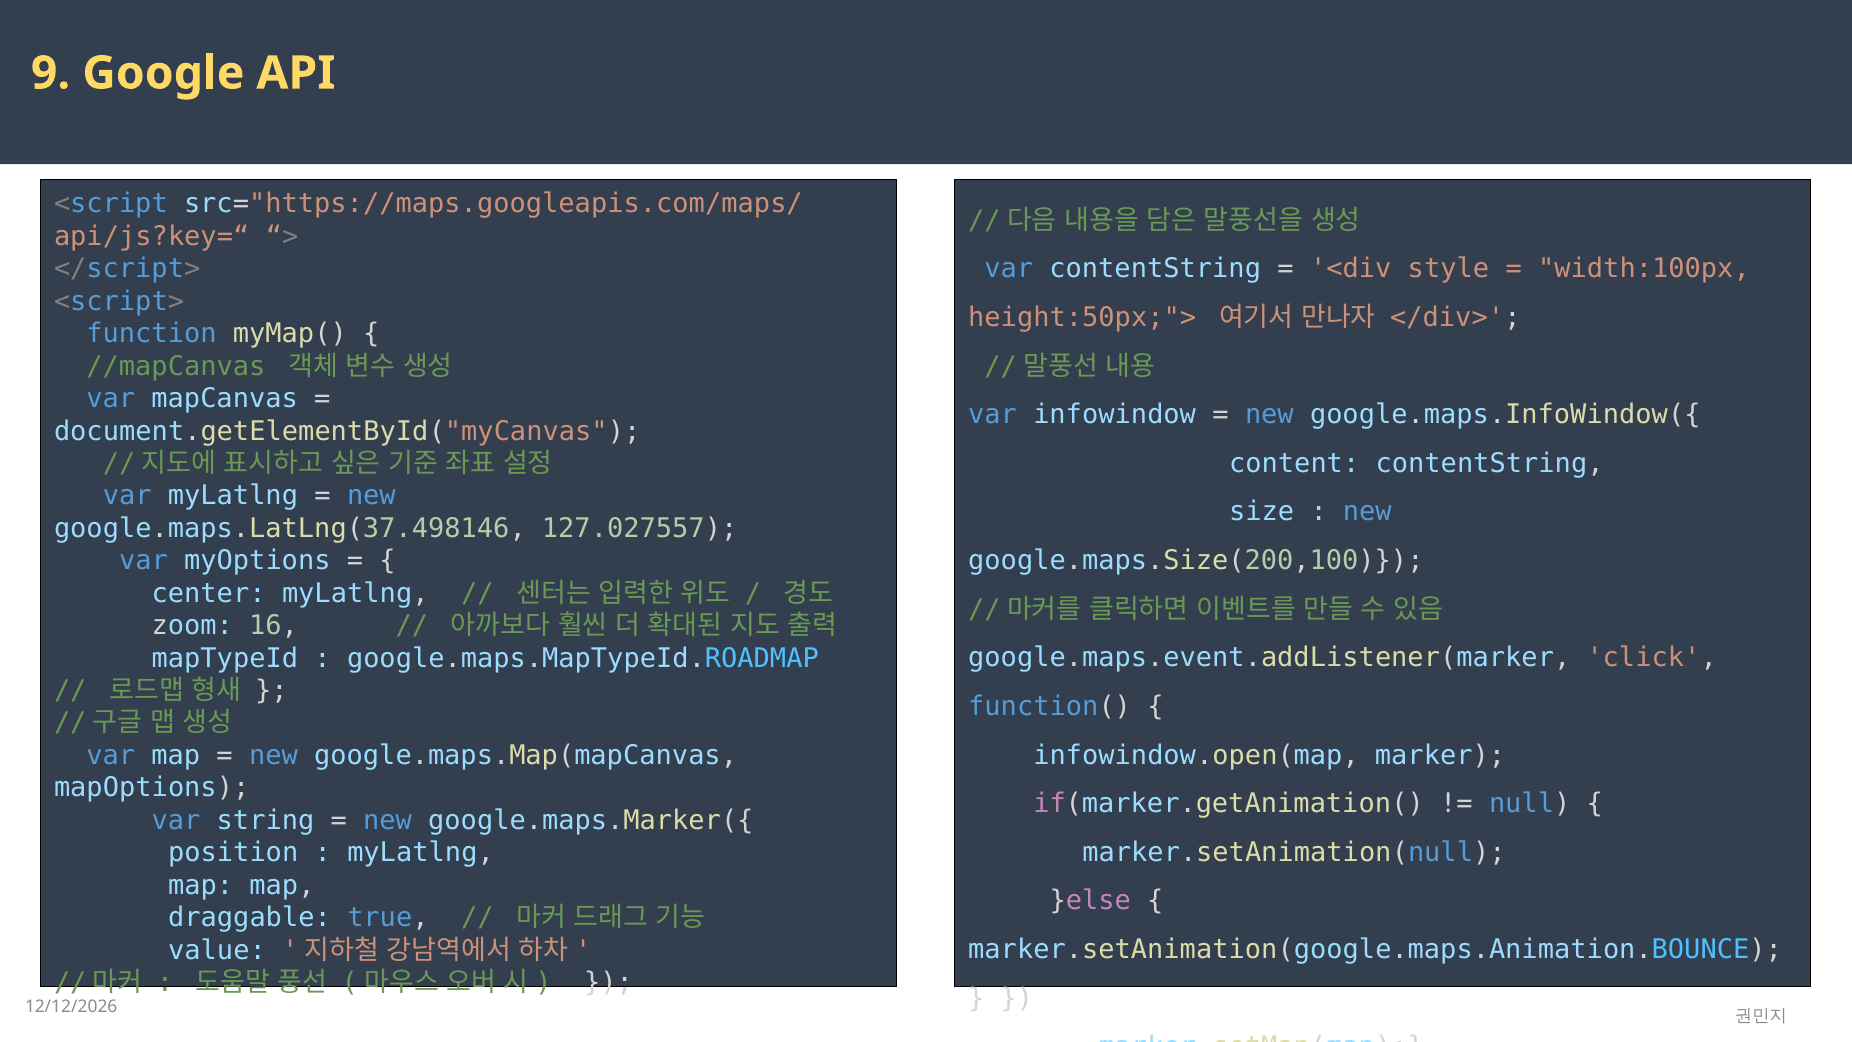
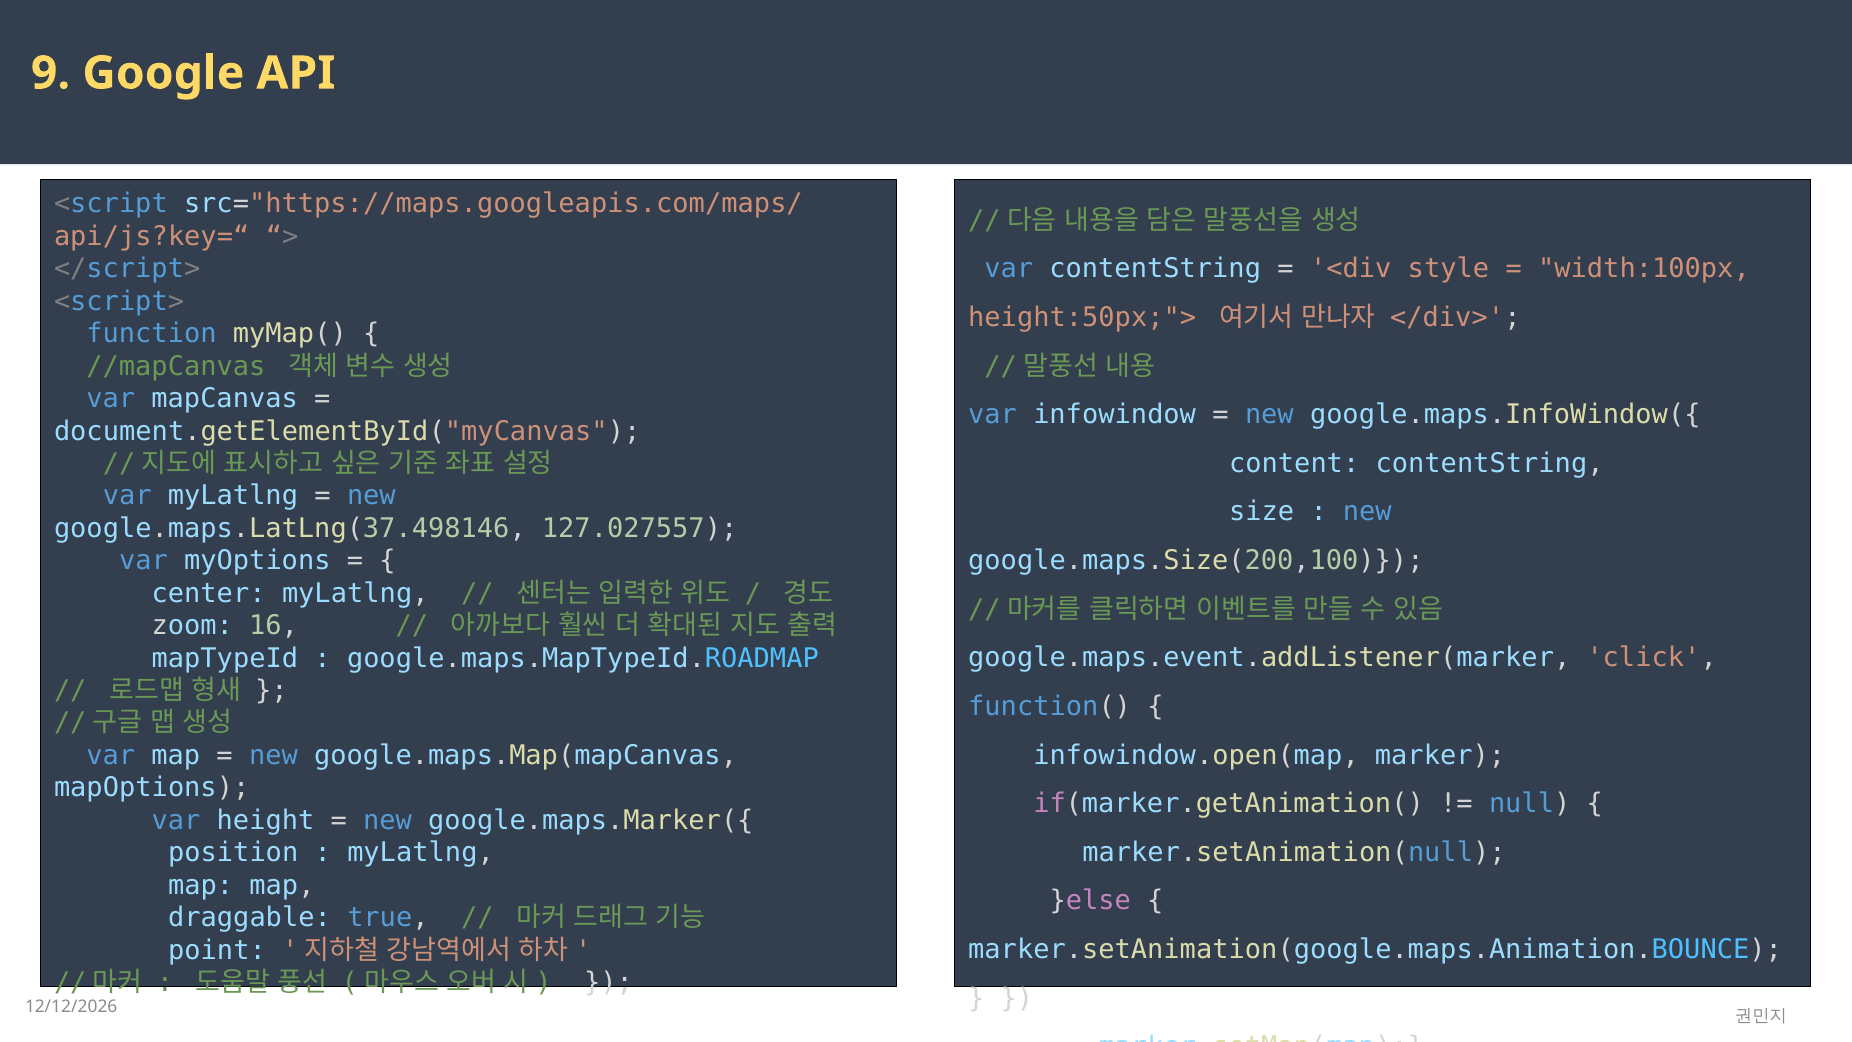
string: string -> height (266, 820)
value: value -> point (217, 950)
